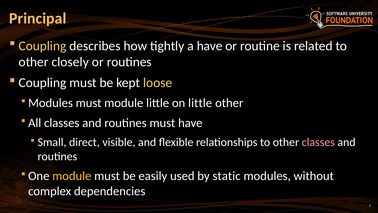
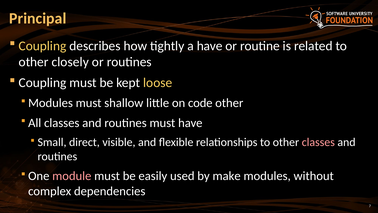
must module: module -> shallow (124, 103)
on little: little -> code (200, 103)
module colour: yellow -> pink (72, 176)
static: static -> make (227, 176)
